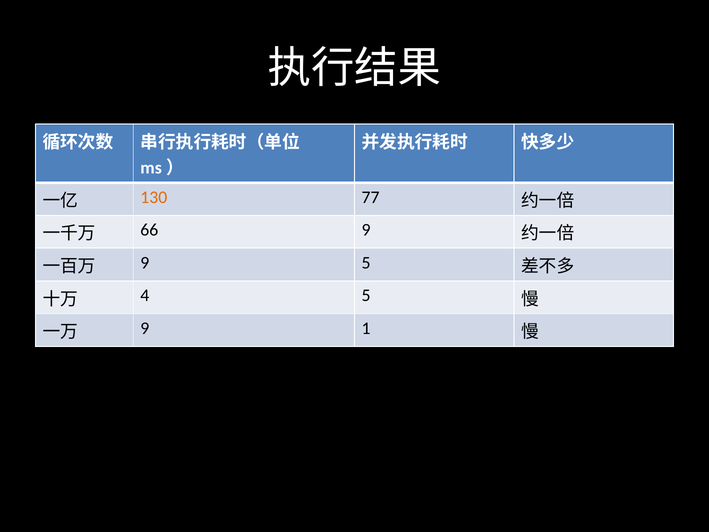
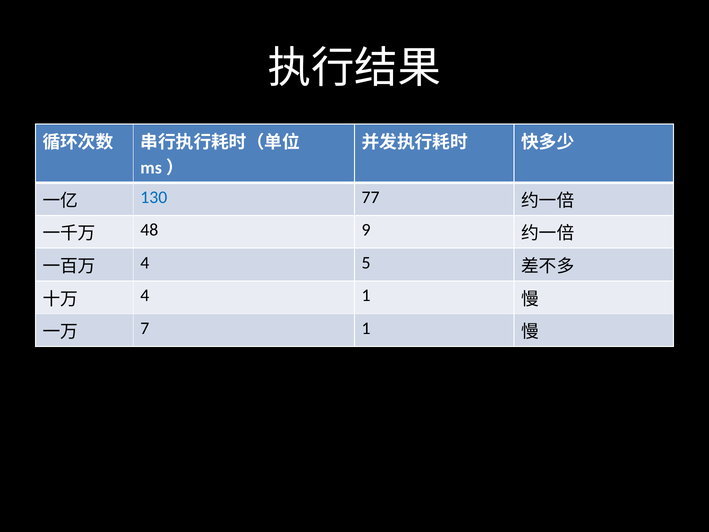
130 colour: orange -> blue (154, 197)
66: 66 -> 48 (149, 230)
9: 9 -> 4 (145, 263)
4 5: 5 -> 1 (366, 295)
9: 9 -> 7 (145, 328)
